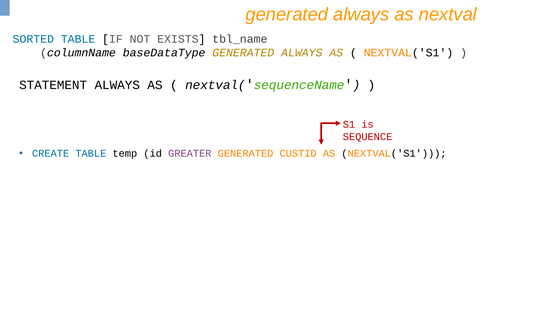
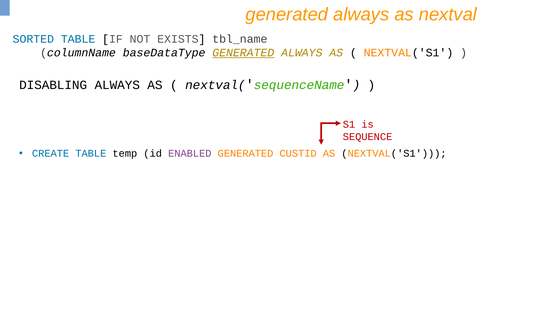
GENERATED underline: none -> present (243, 53)
STATEMENT: STATEMENT -> DISABLING (53, 85)
GREATER: GREATER -> ENABLED (190, 154)
